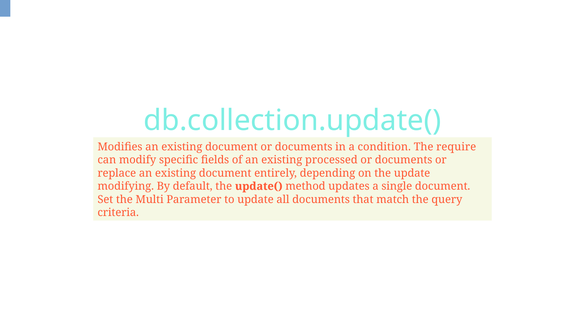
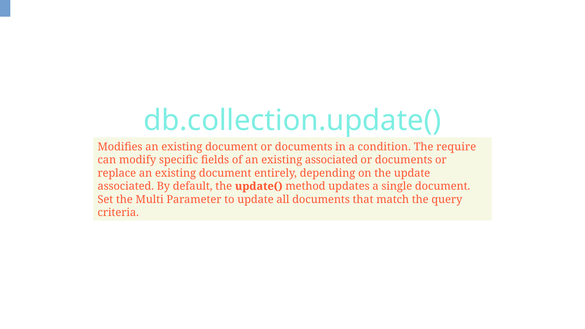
existing processed: processed -> associated (331, 160)
modifying: modifying -> associated (126, 186)
